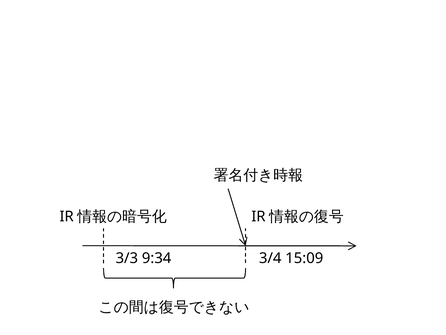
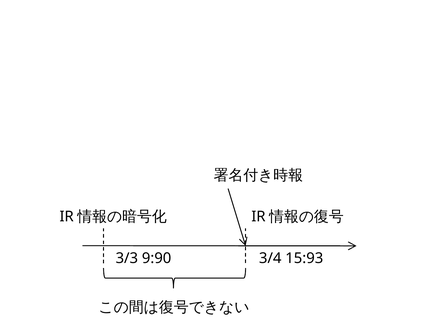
9:34: 9:34 -> 9:90 (157, 258)
15:09: 15:09 -> 15:93 (304, 258)
